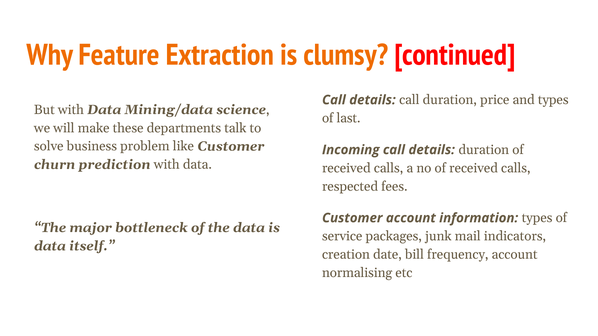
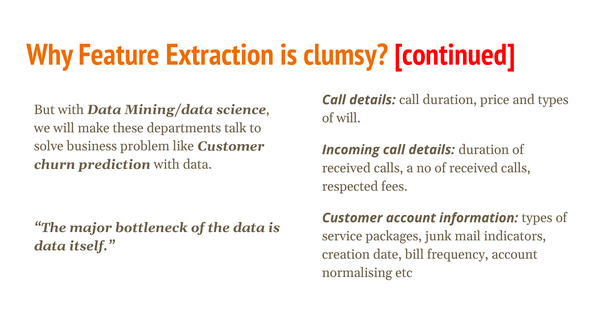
of last: last -> will (349, 118)
